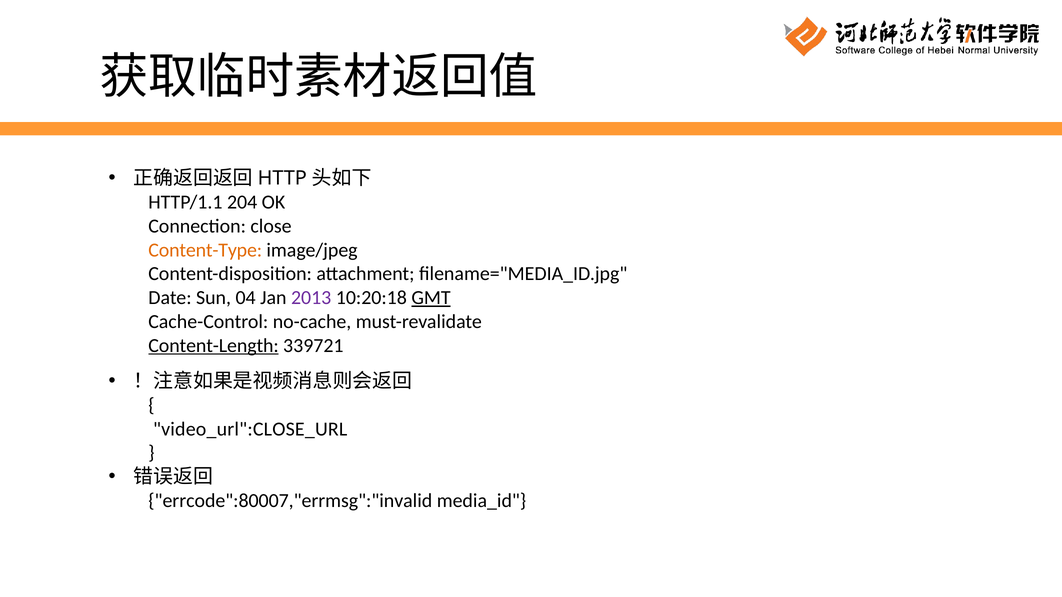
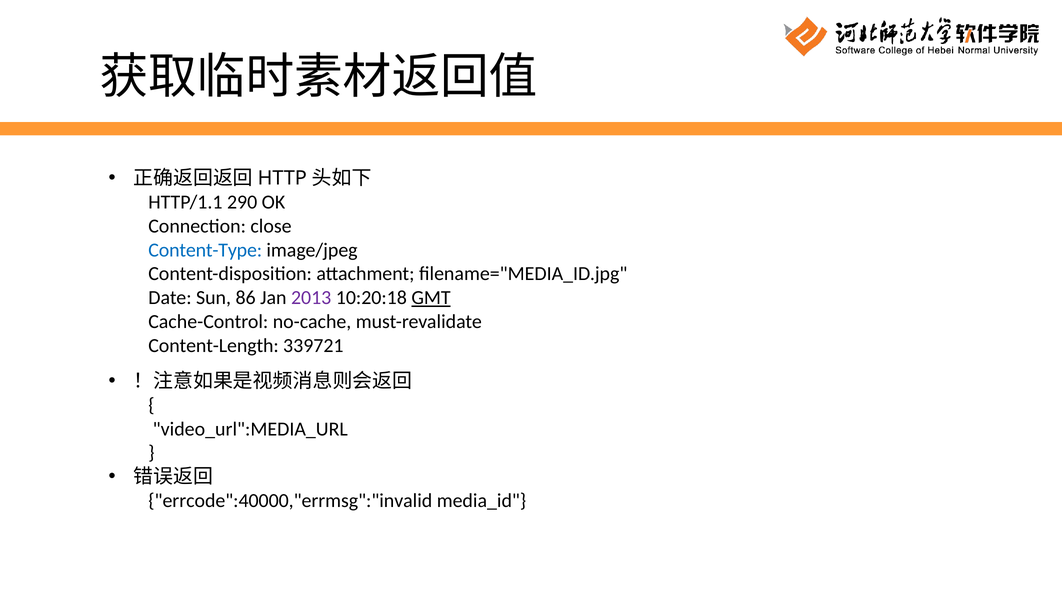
204: 204 -> 290 (242, 202)
Content-Type colour: orange -> blue (205, 250)
04: 04 -> 86 (246, 298)
Content-Length underline: present -> none (214, 346)
video_url":CLOSE_URL: video_url":CLOSE_URL -> video_url":MEDIA_URL (250, 429)
errcode":80007,"errmsg":"invalid: errcode":80007,"errmsg":"invalid -> errcode":40000,"errmsg":"invalid (290, 501)
